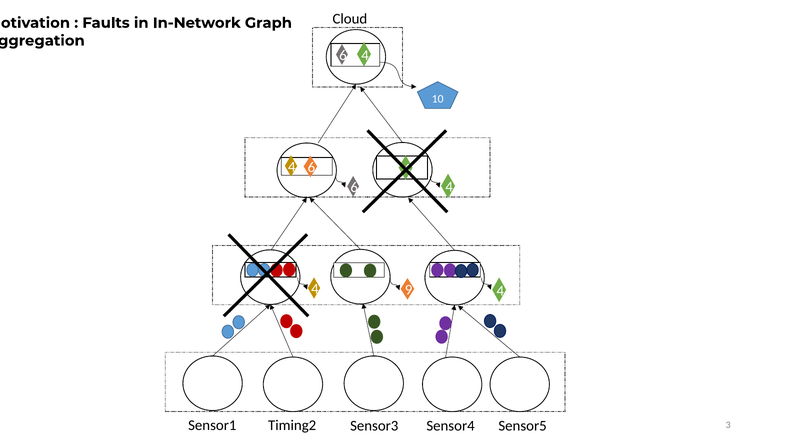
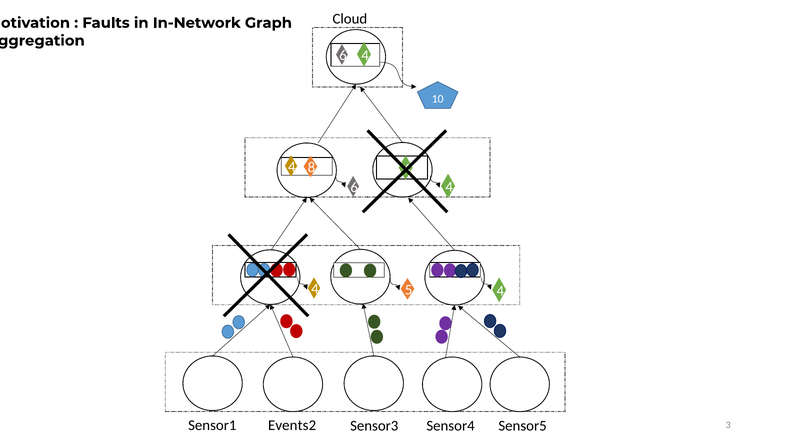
6: 6 -> 8 (311, 167)
9: 9 -> 5 (409, 290)
Timing2: Timing2 -> Events2 (292, 425)
